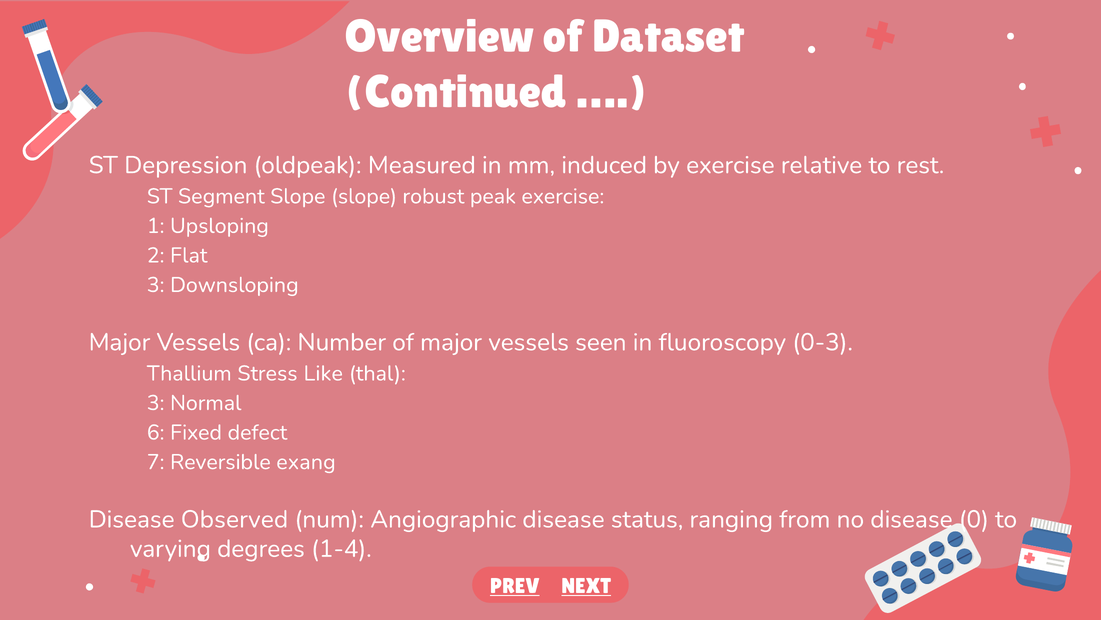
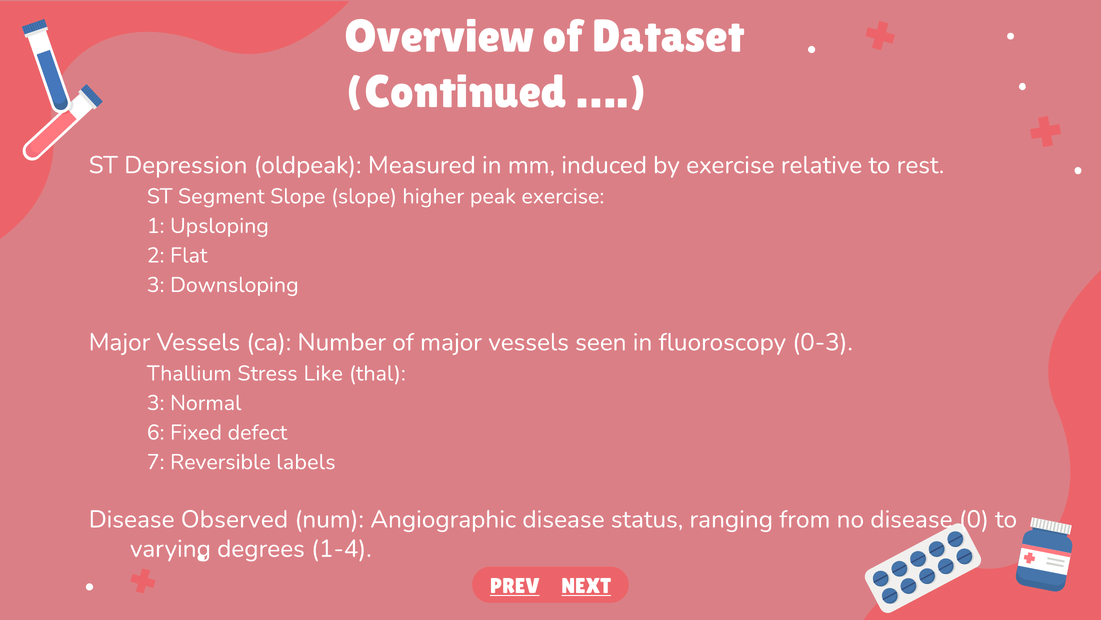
robust: robust -> higher (433, 196)
exang: exang -> labels (306, 462)
